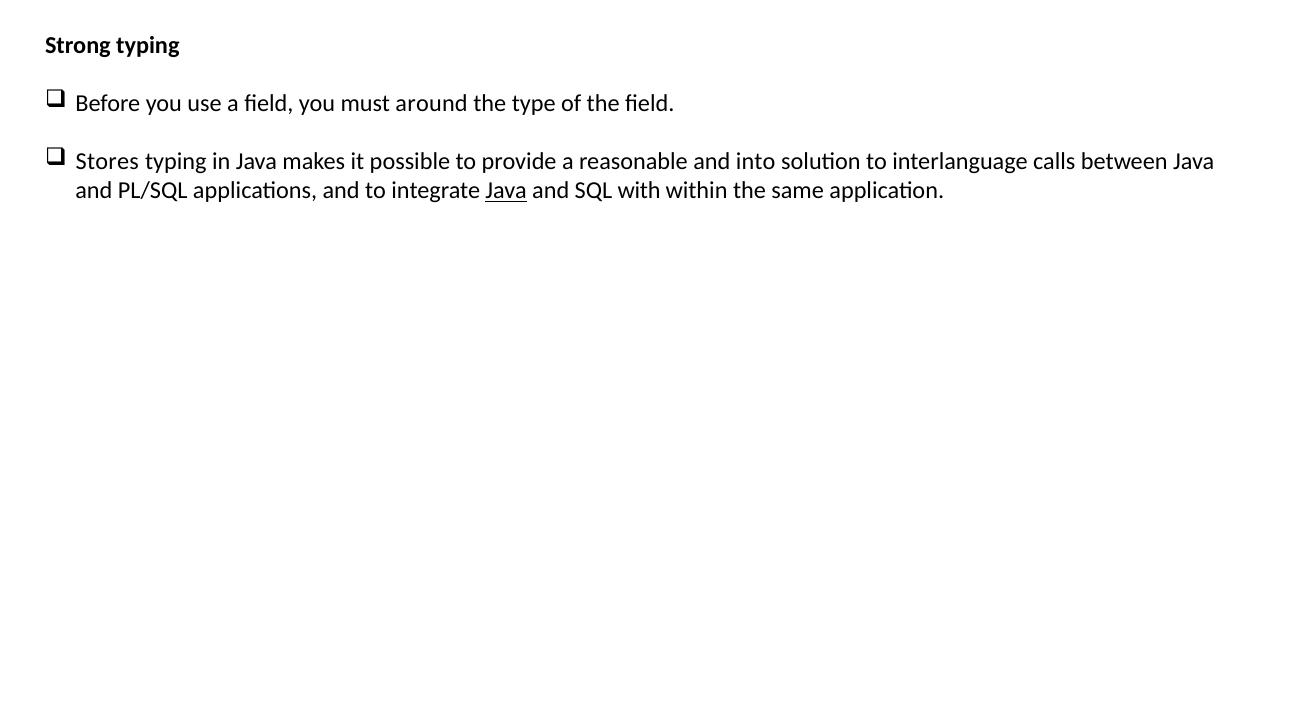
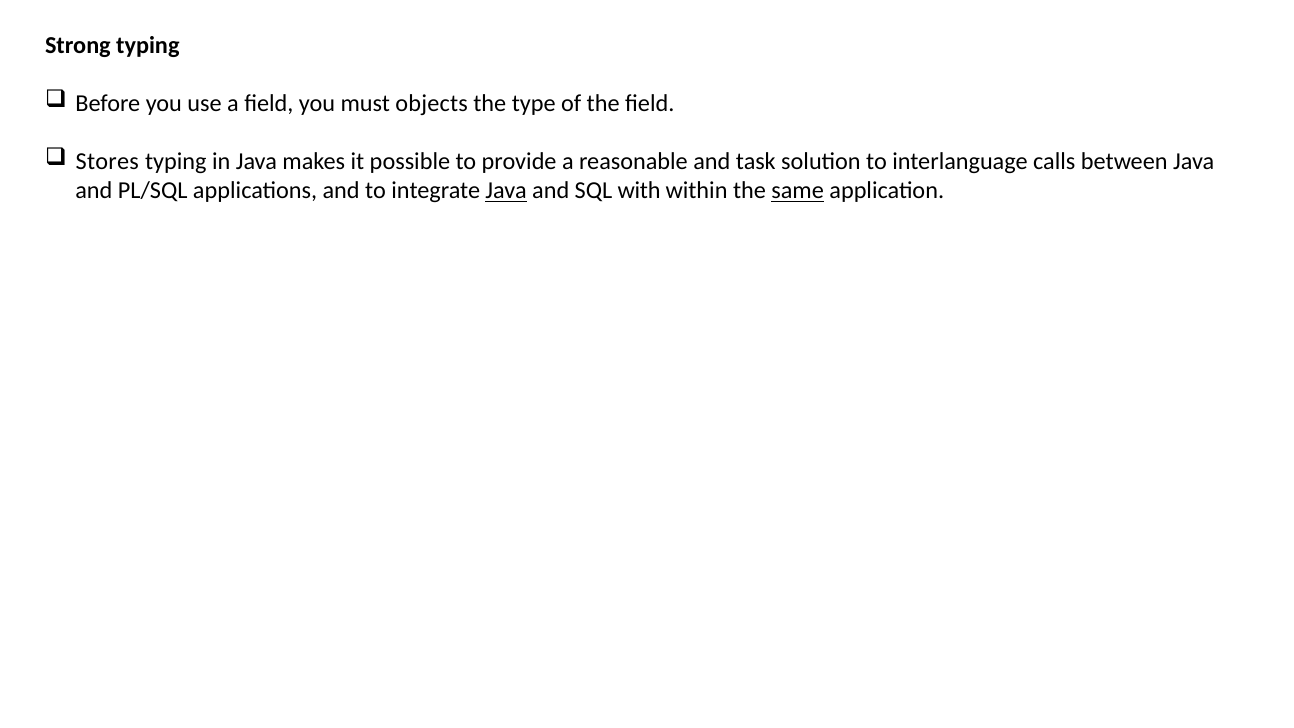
around: around -> objects (432, 104)
into: into -> task (756, 162)
same underline: none -> present (798, 191)
